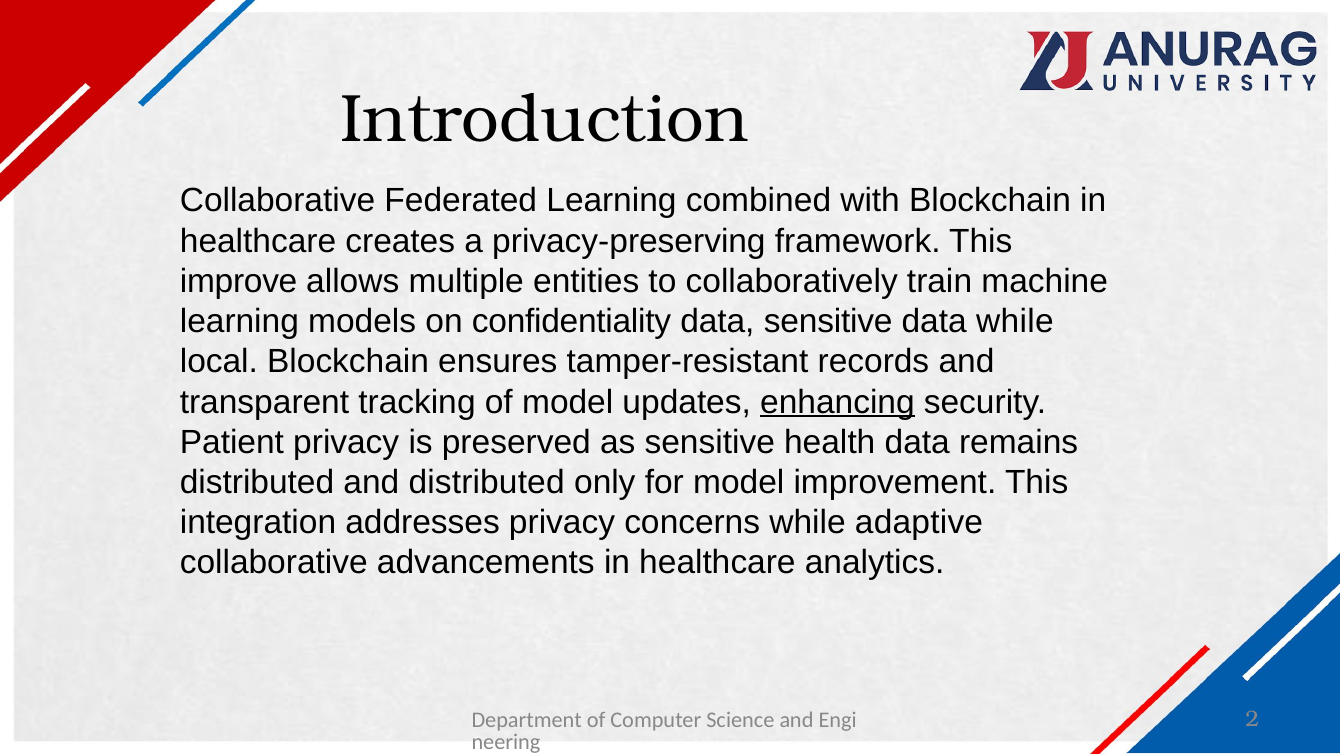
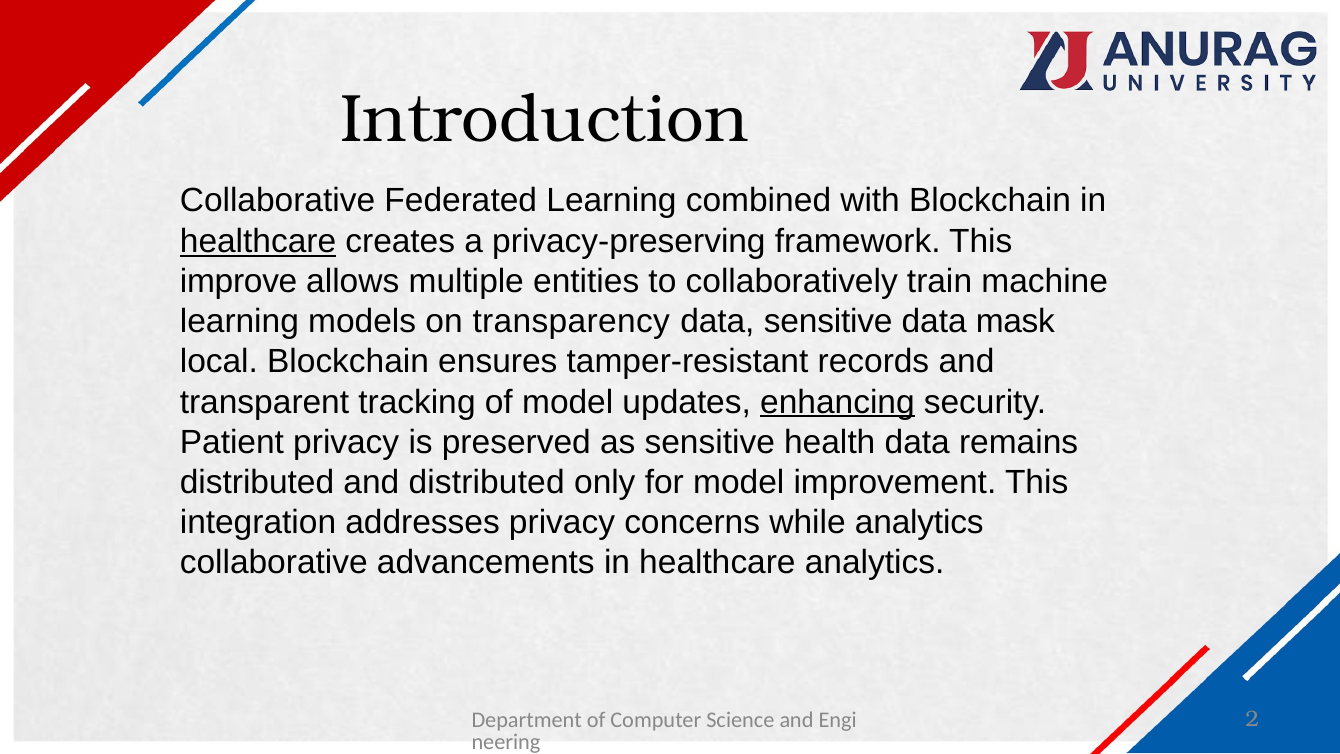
healthcare underline: none -> present (258, 241)
confidentiality: confidentiality -> transparency (571, 321)
data while: while -> mask (1015, 321)
while adaptive: adaptive -> analytics (919, 522)
